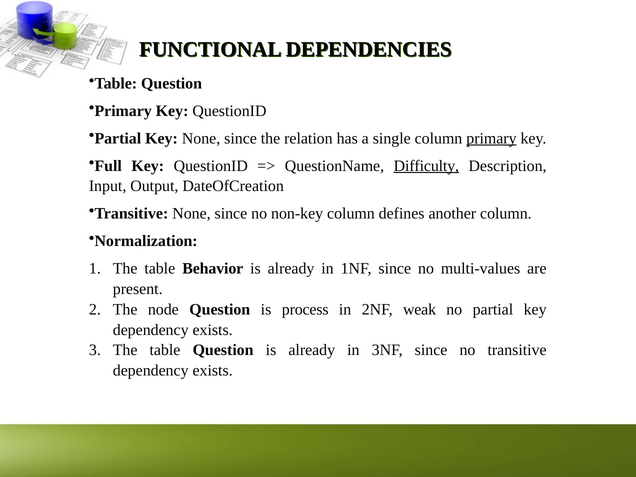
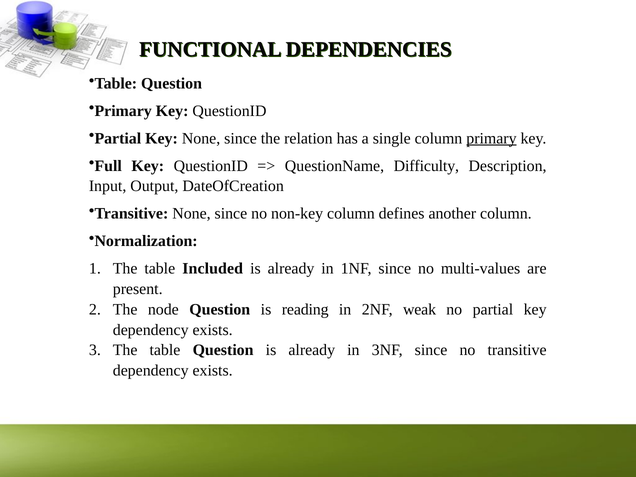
Difficulty underline: present -> none (426, 166)
Behavior: Behavior -> Included (213, 269)
process: process -> reading (305, 309)
